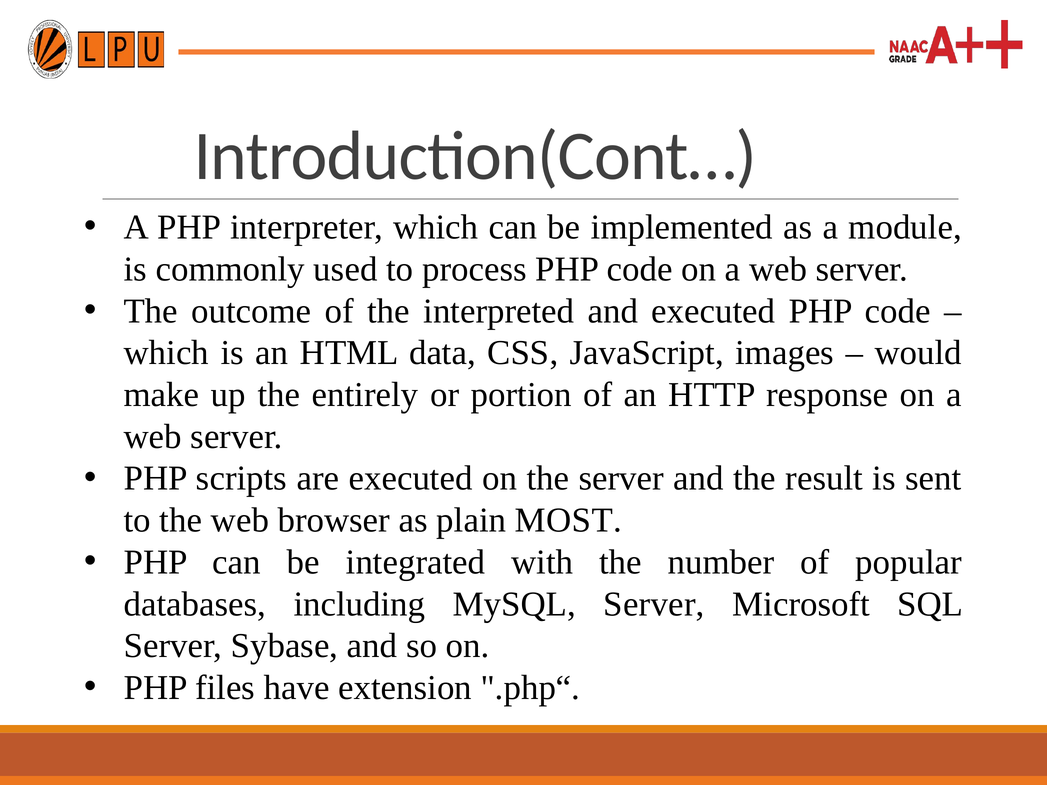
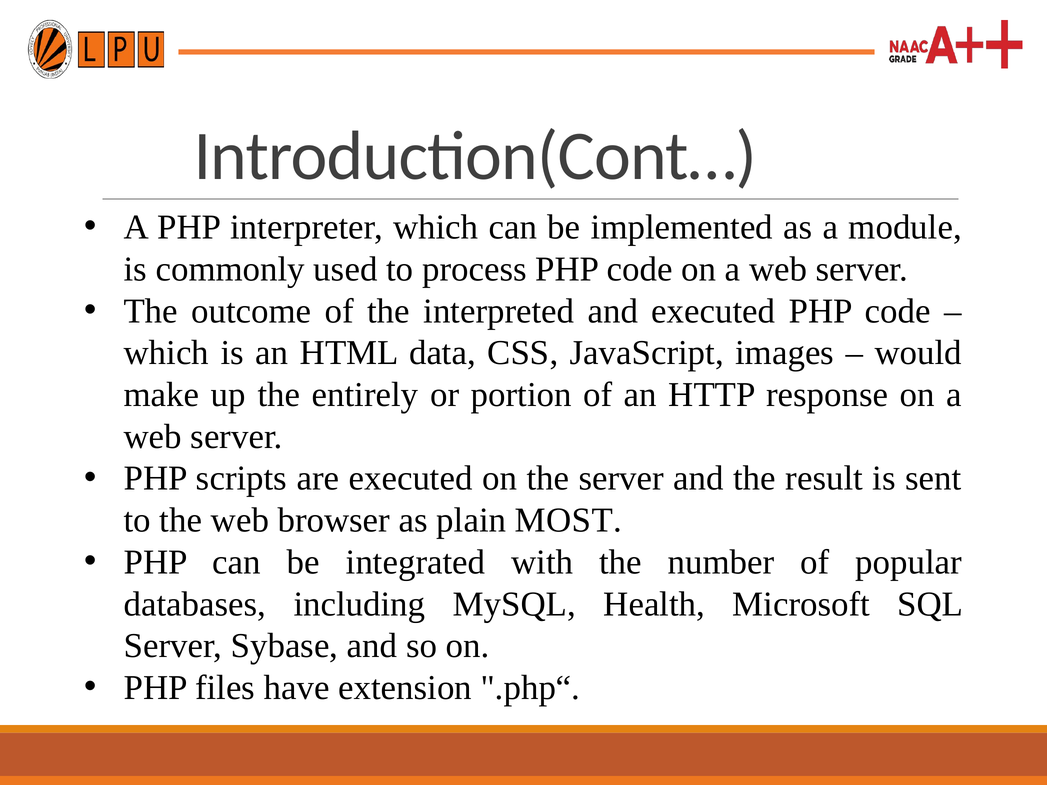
MySQL Server: Server -> Health (654, 604)
